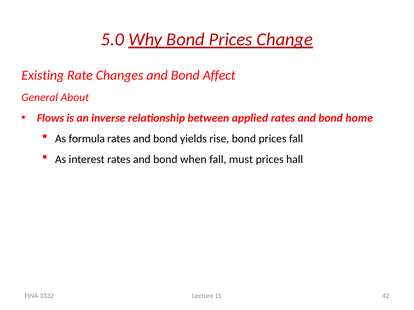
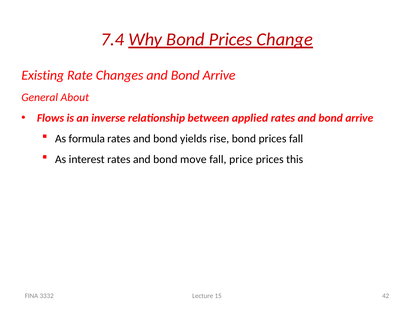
5.0: 5.0 -> 7.4 (113, 40)
Changes and Bond Affect: Affect -> Arrive (219, 76)
rates and bond home: home -> arrive (359, 118)
when: when -> move (193, 160)
must: must -> price (241, 160)
hall: hall -> this (295, 160)
